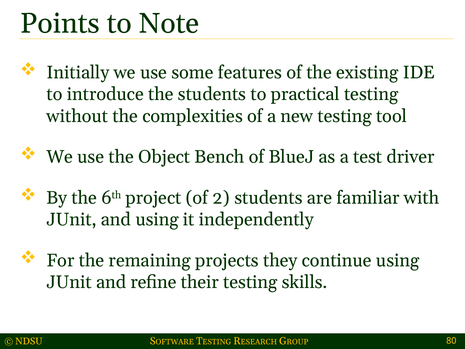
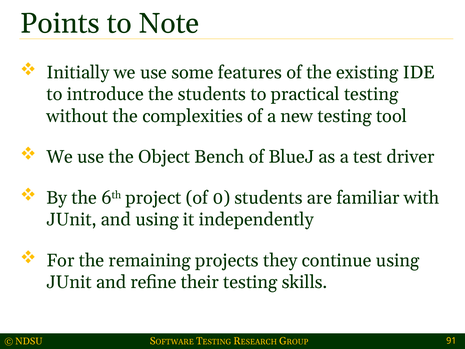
2: 2 -> 0 (221, 198)
80: 80 -> 91 (451, 340)
